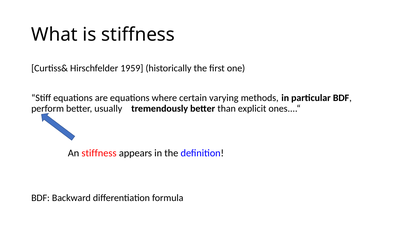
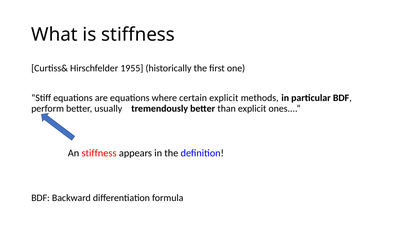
1959: 1959 -> 1955 (132, 68)
certain varying: varying -> explicit (224, 98)
